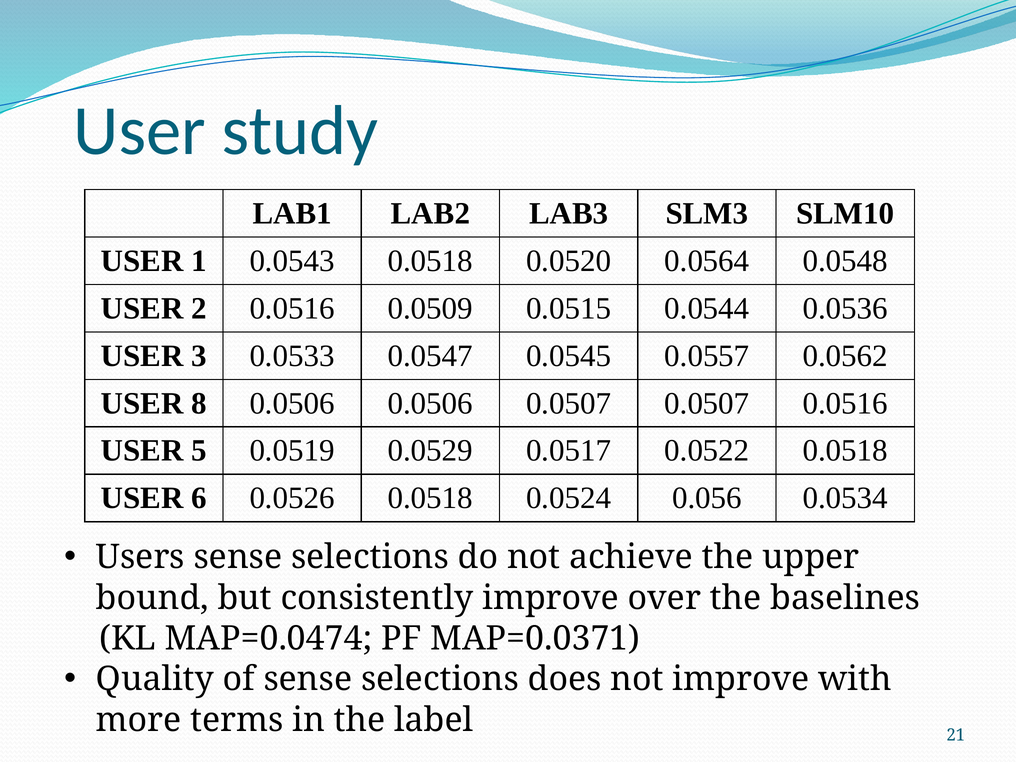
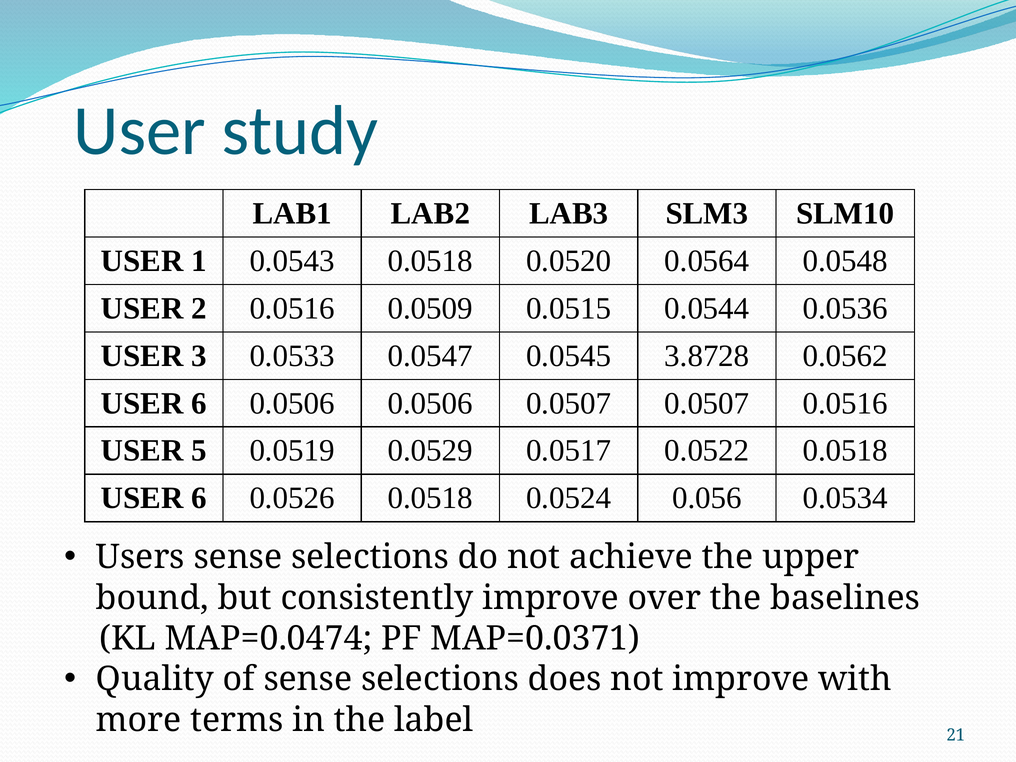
0.0557: 0.0557 -> 3.8728 (707, 356)
8: 8 -> 6 (199, 403)
